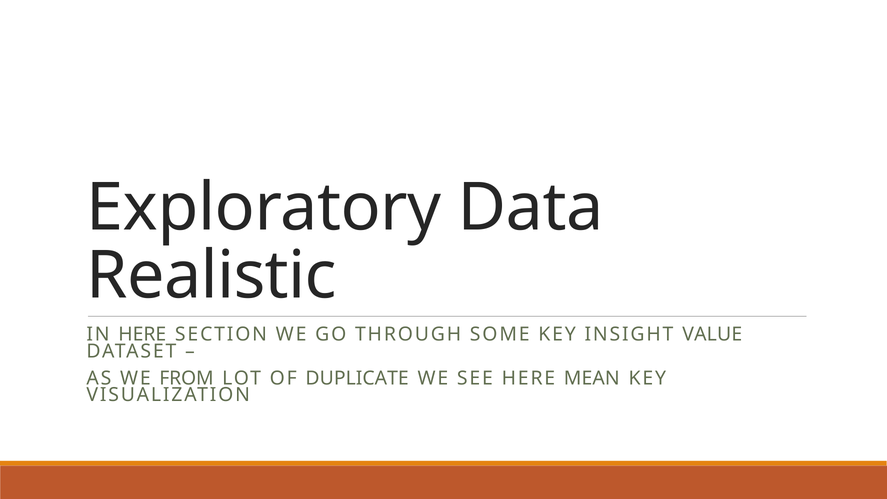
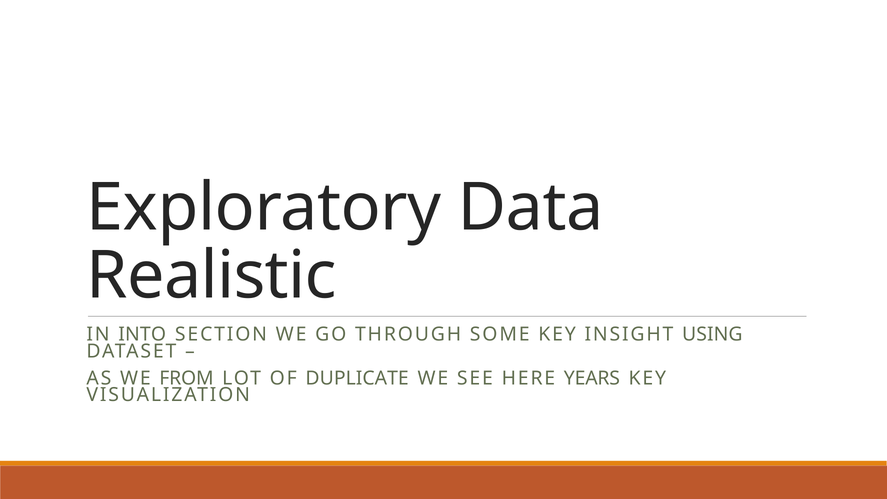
IN HERE: HERE -> INTO (142, 334)
VALUE: VALUE -> USING (712, 334)
MEAN: MEAN -> YEARS (592, 378)
